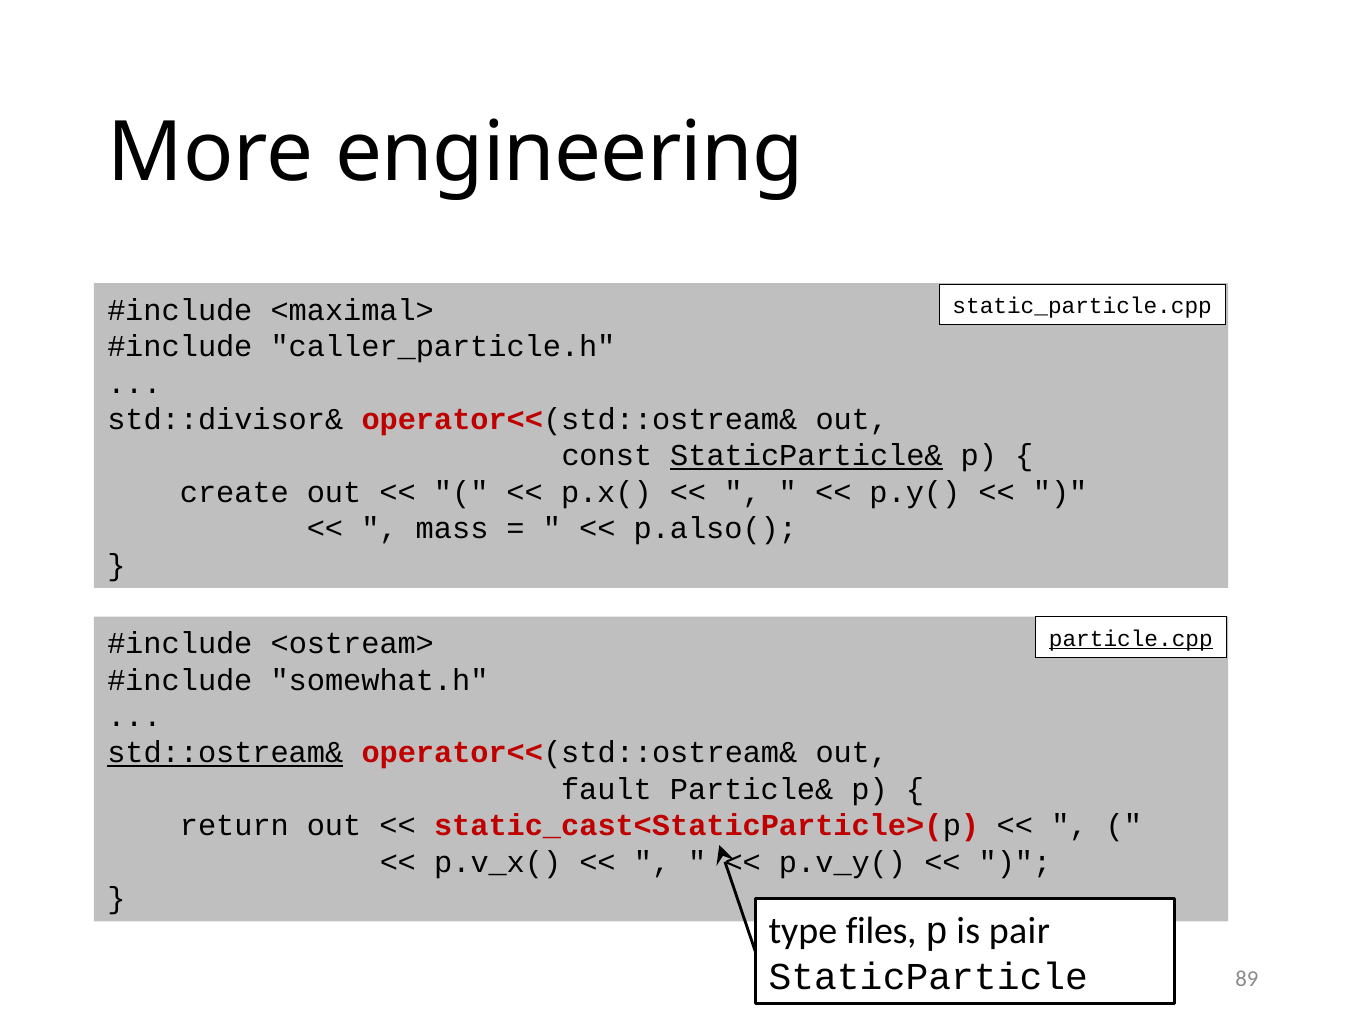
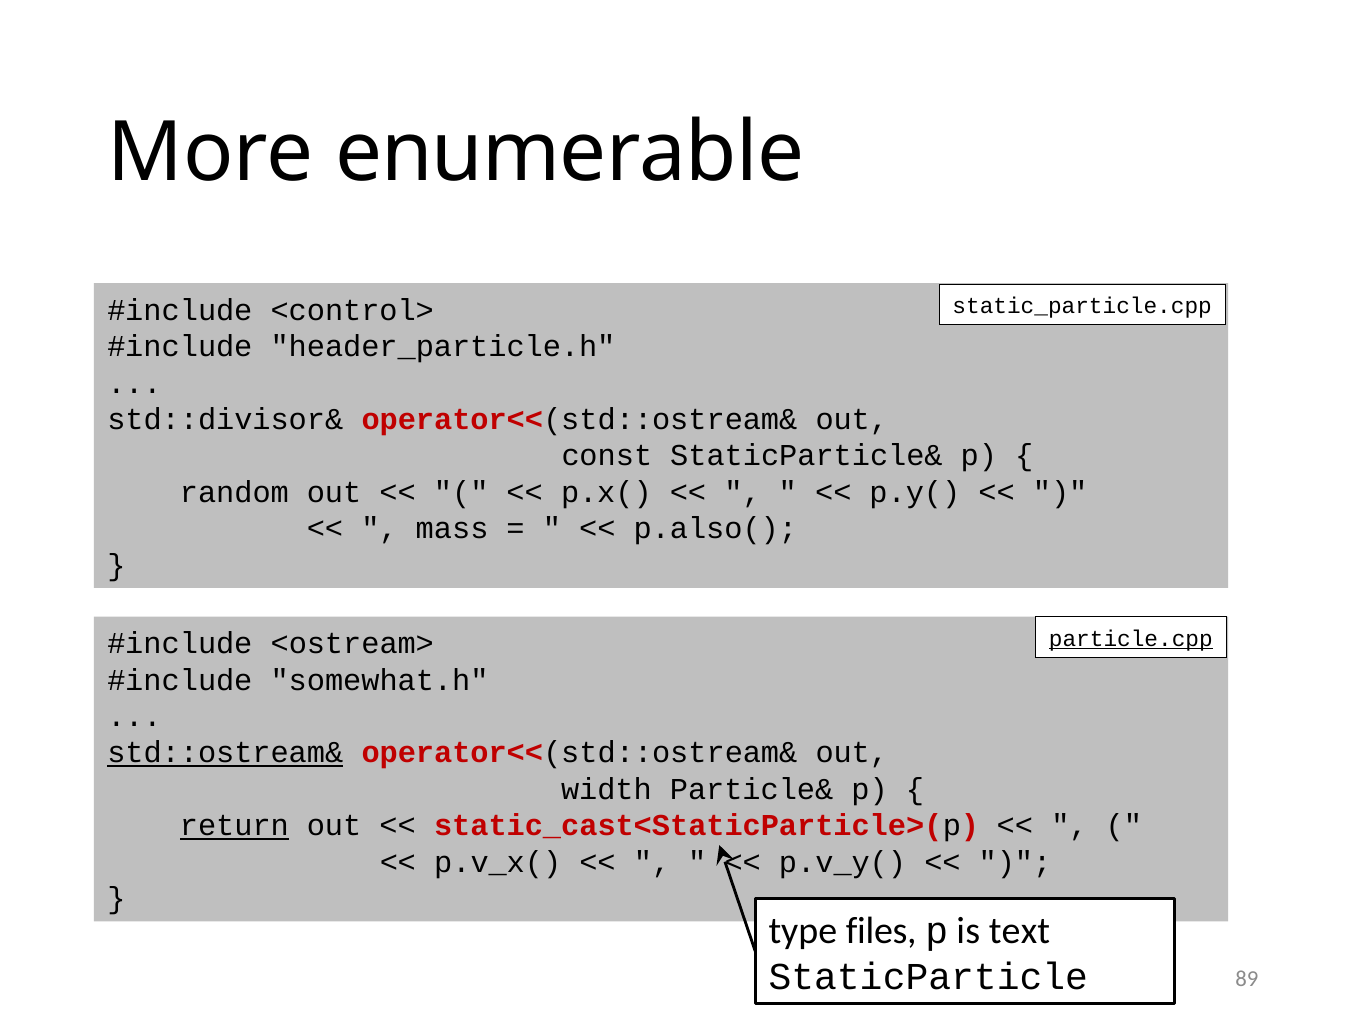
engineering: engineering -> enumerable (570, 153)
<maximal>: <maximal> -> <control> (352, 310)
caller_particle.h: caller_particle.h -> header_particle.h (443, 346)
StaticParticle& underline: present -> none (806, 456)
create: create -> random (234, 492)
fault: fault -> width (606, 789)
return underline: none -> present (234, 825)
pair: pair -> text (1019, 930)
